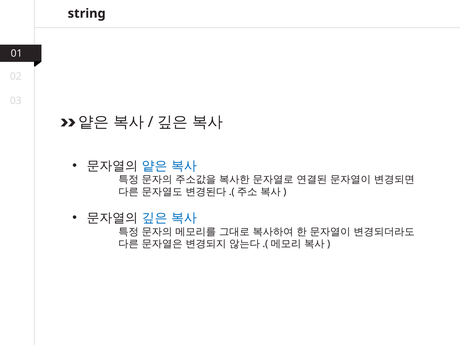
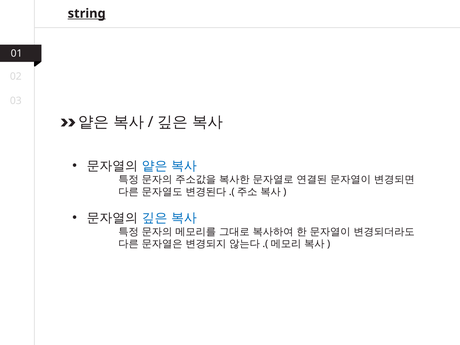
string underline: none -> present (87, 13)
